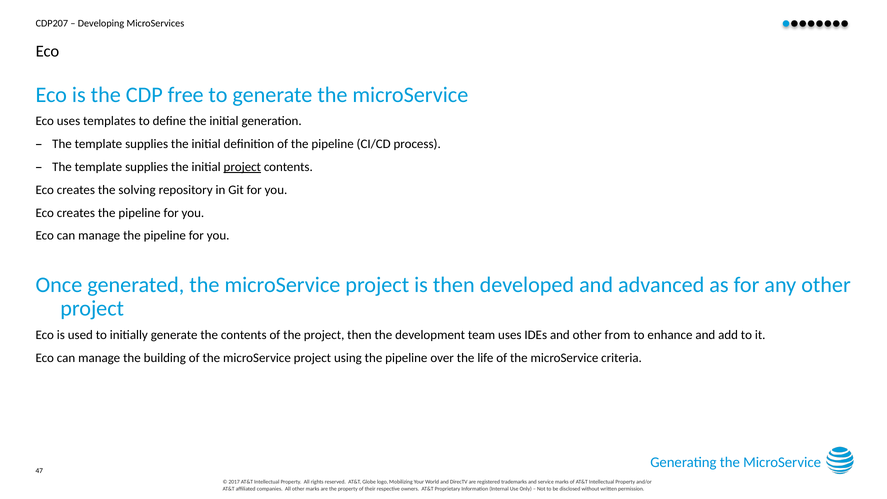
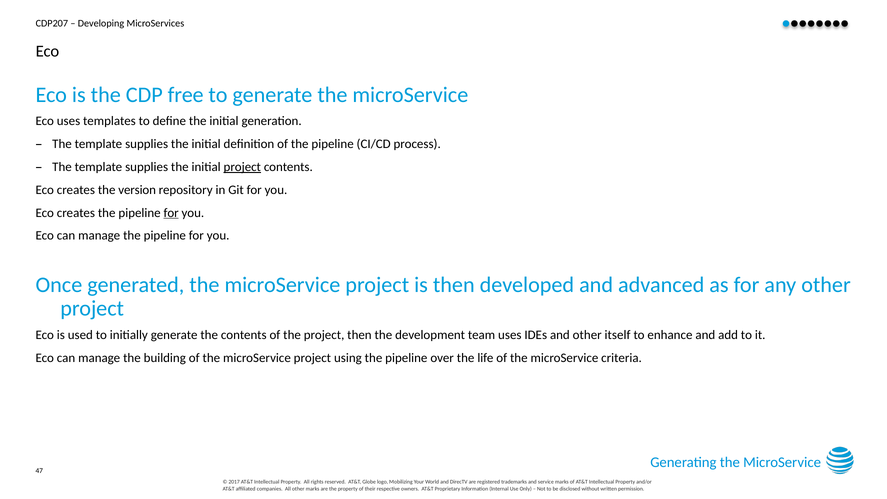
solving: solving -> version (137, 190)
for underline: none -> present (171, 213)
from: from -> itself (618, 335)
